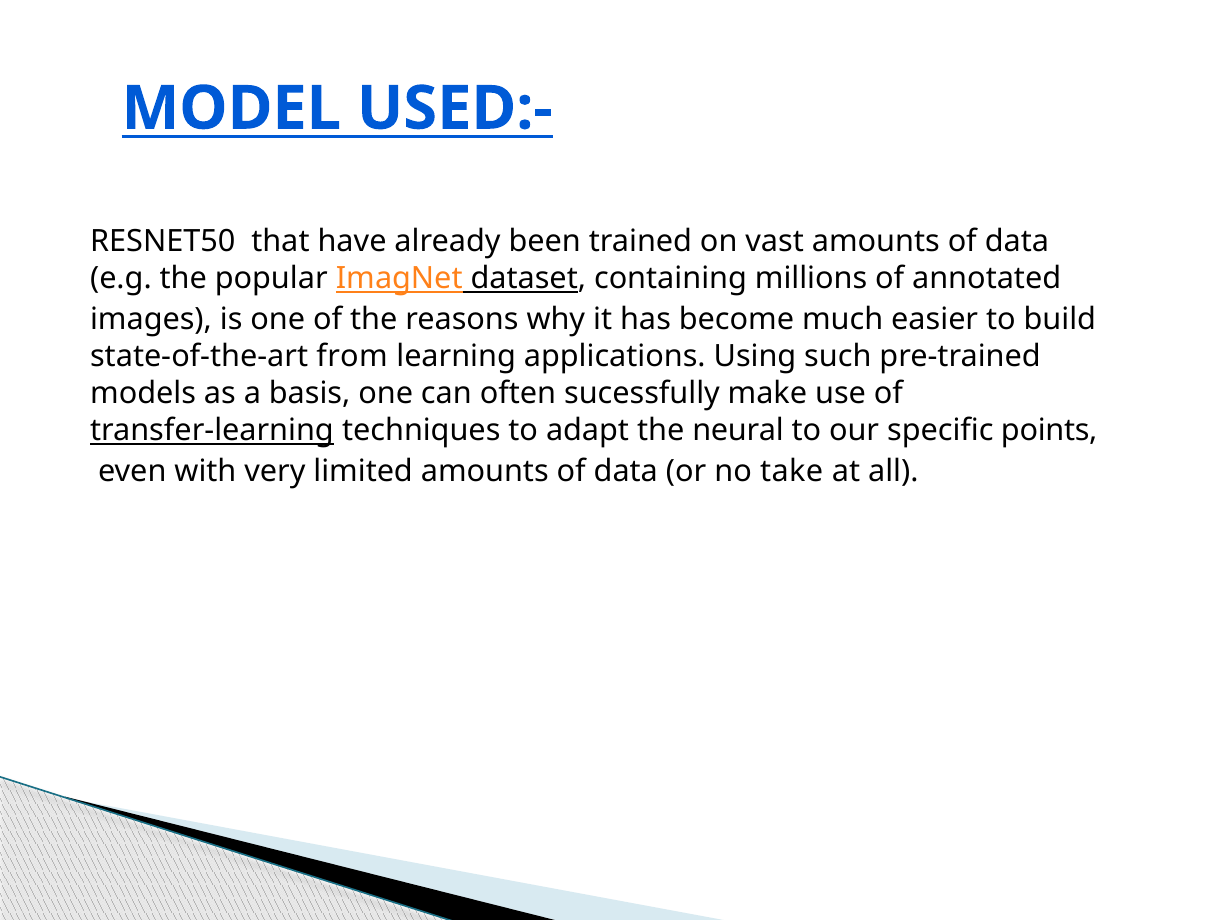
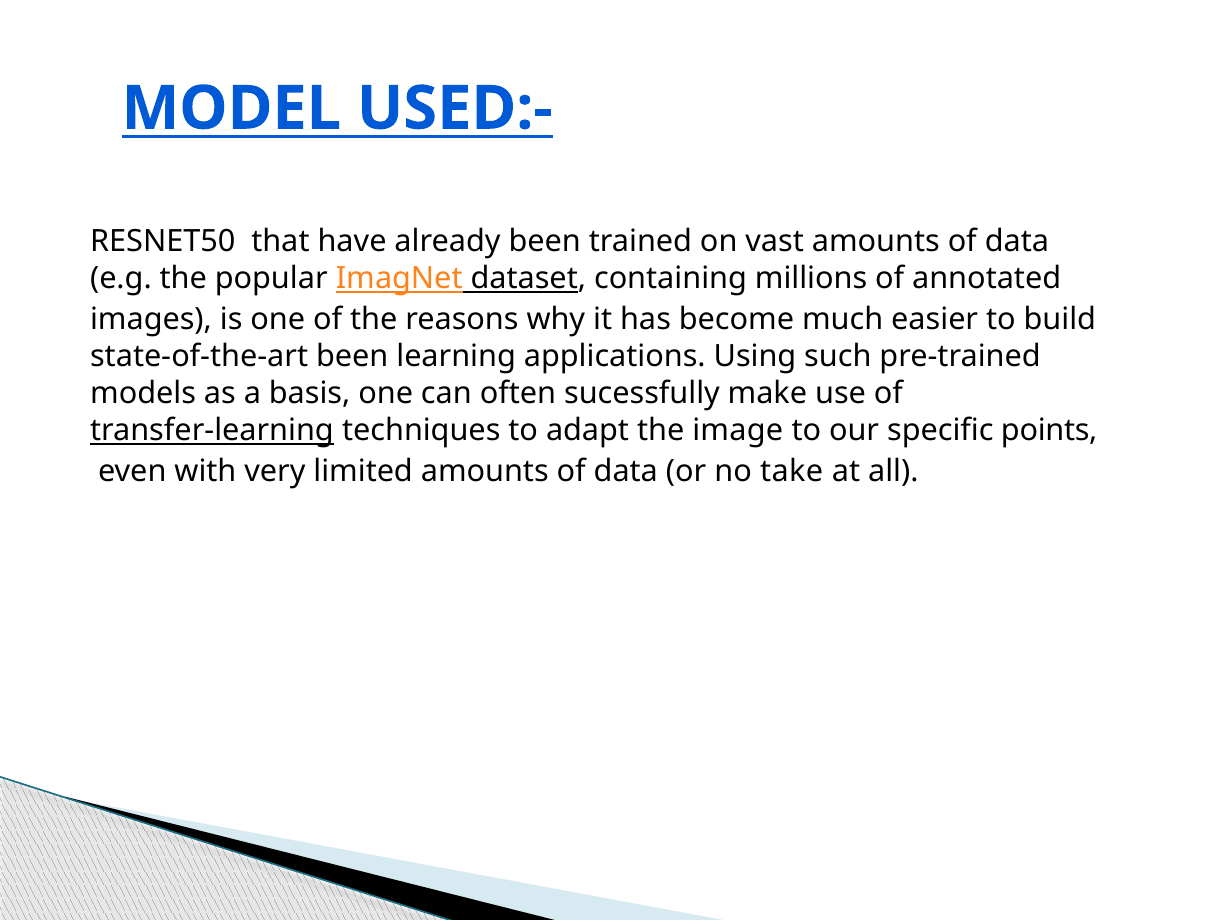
state-of-the-art from: from -> been (352, 356)
neural: neural -> image (738, 430)
